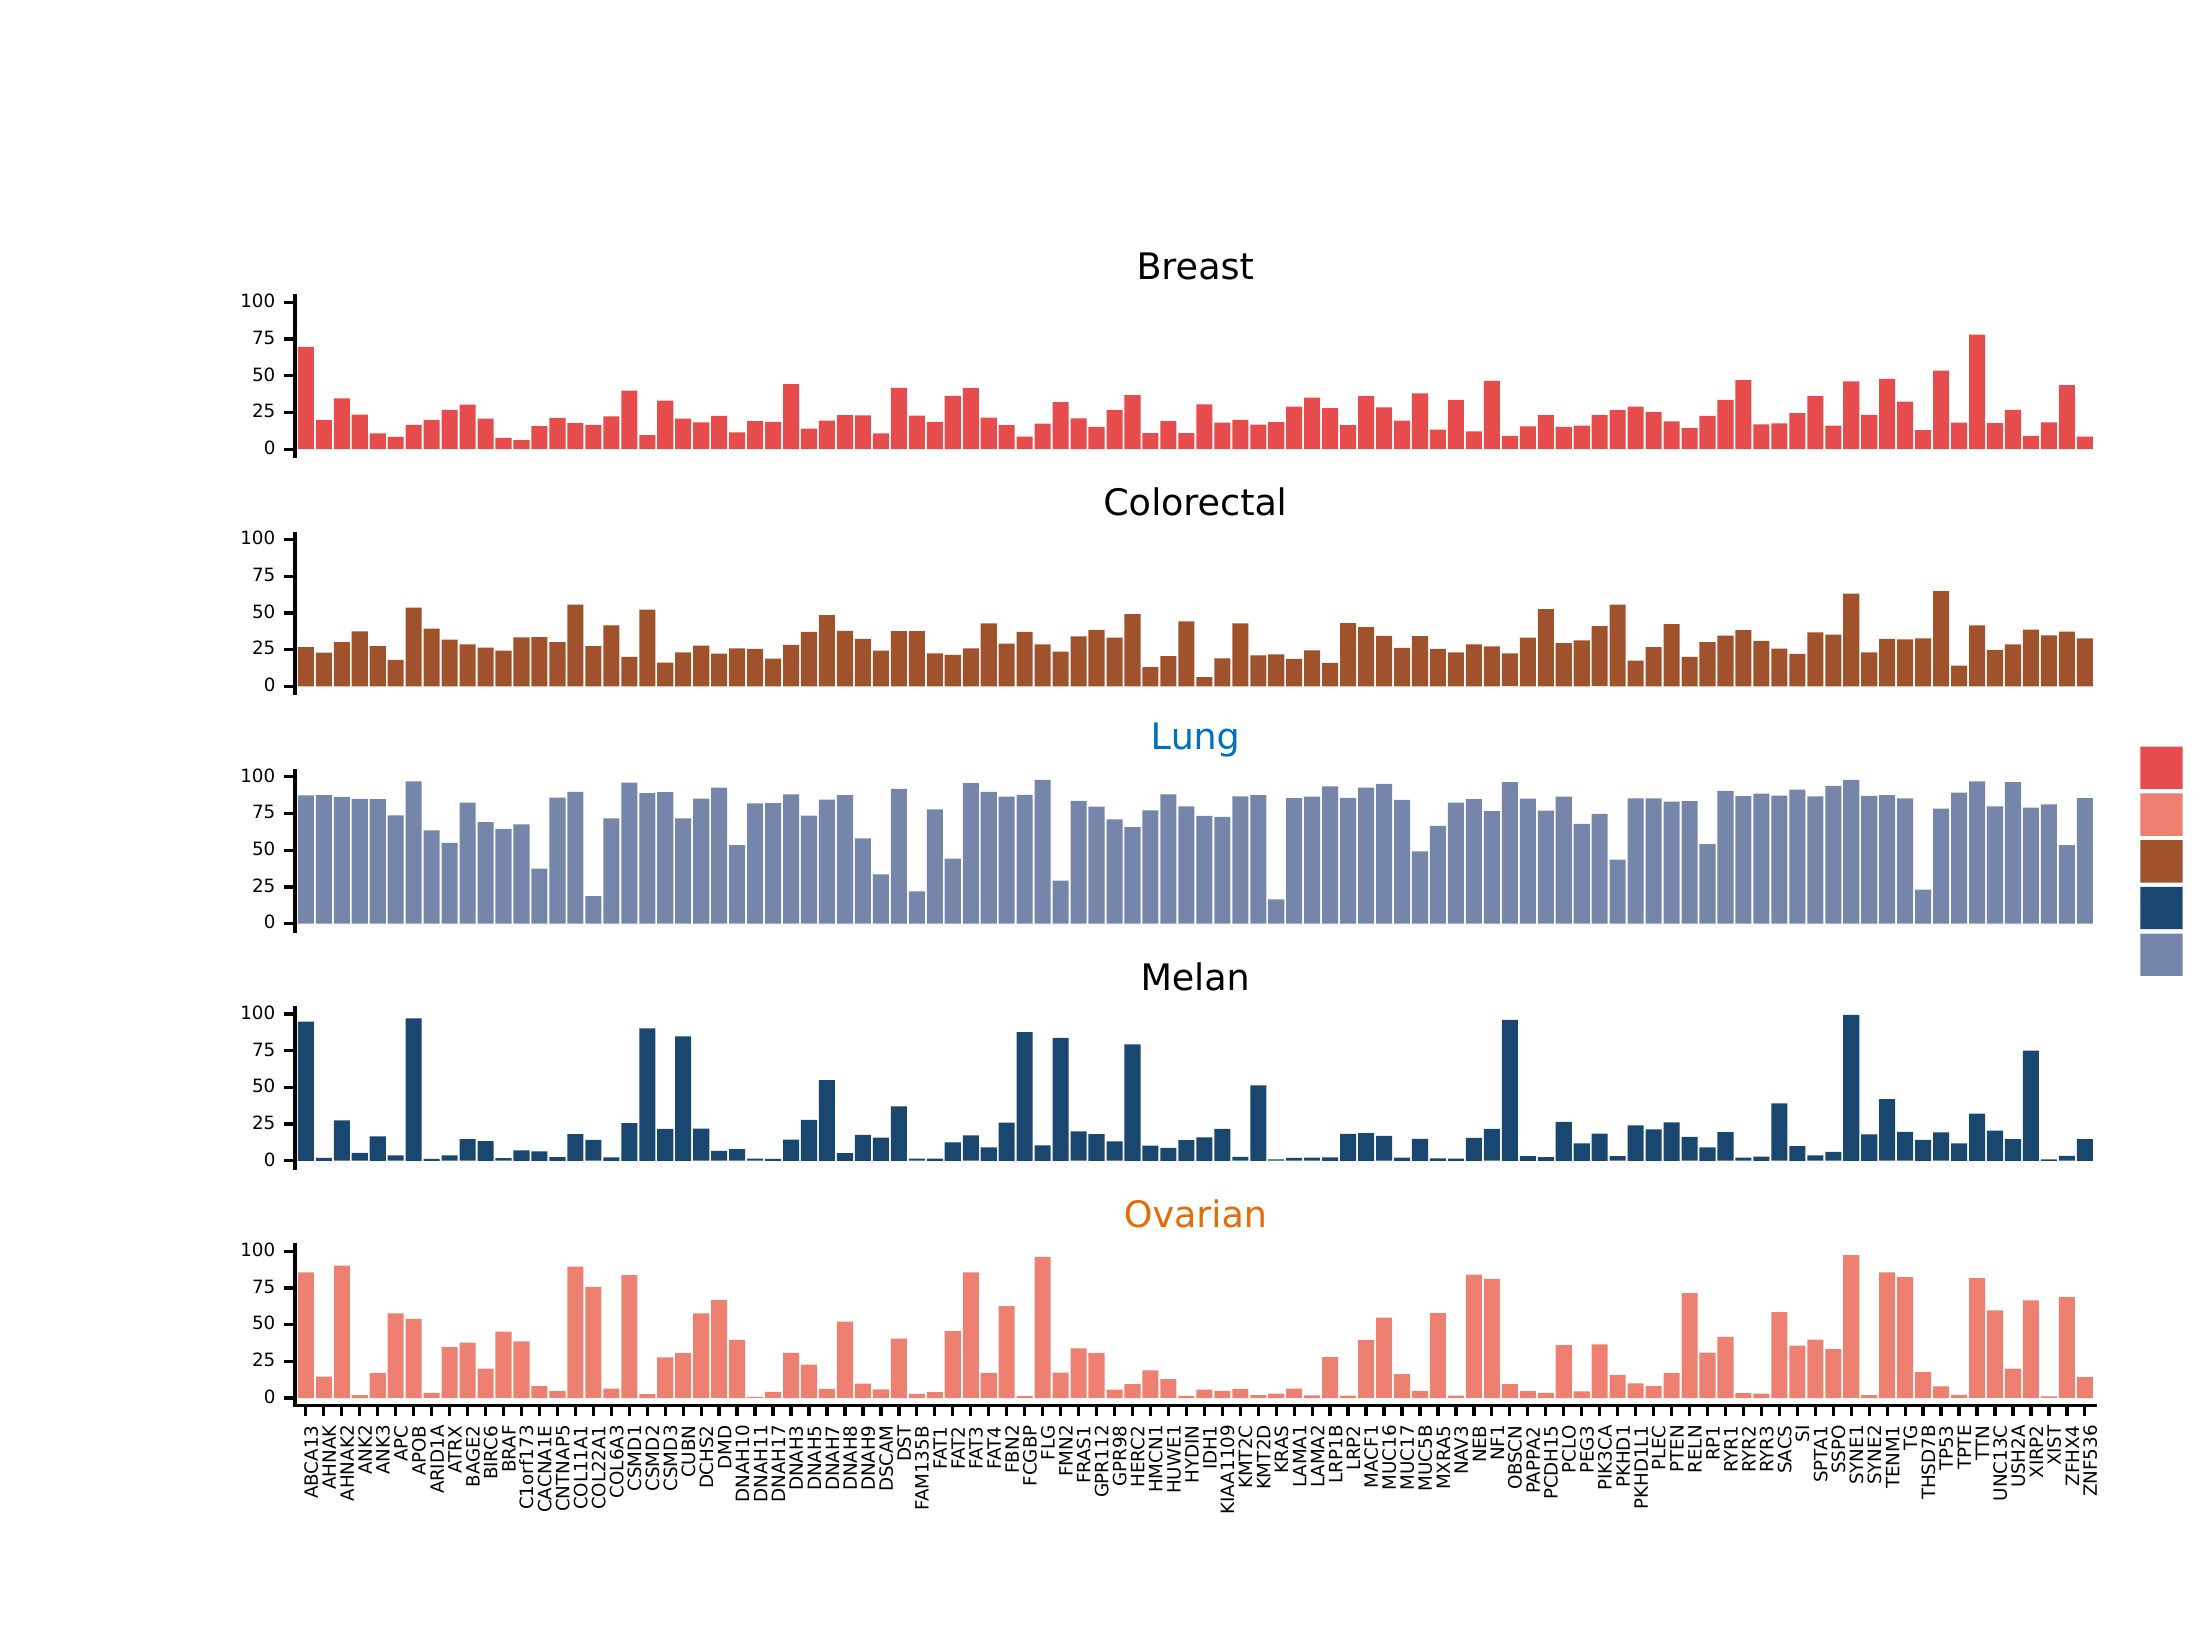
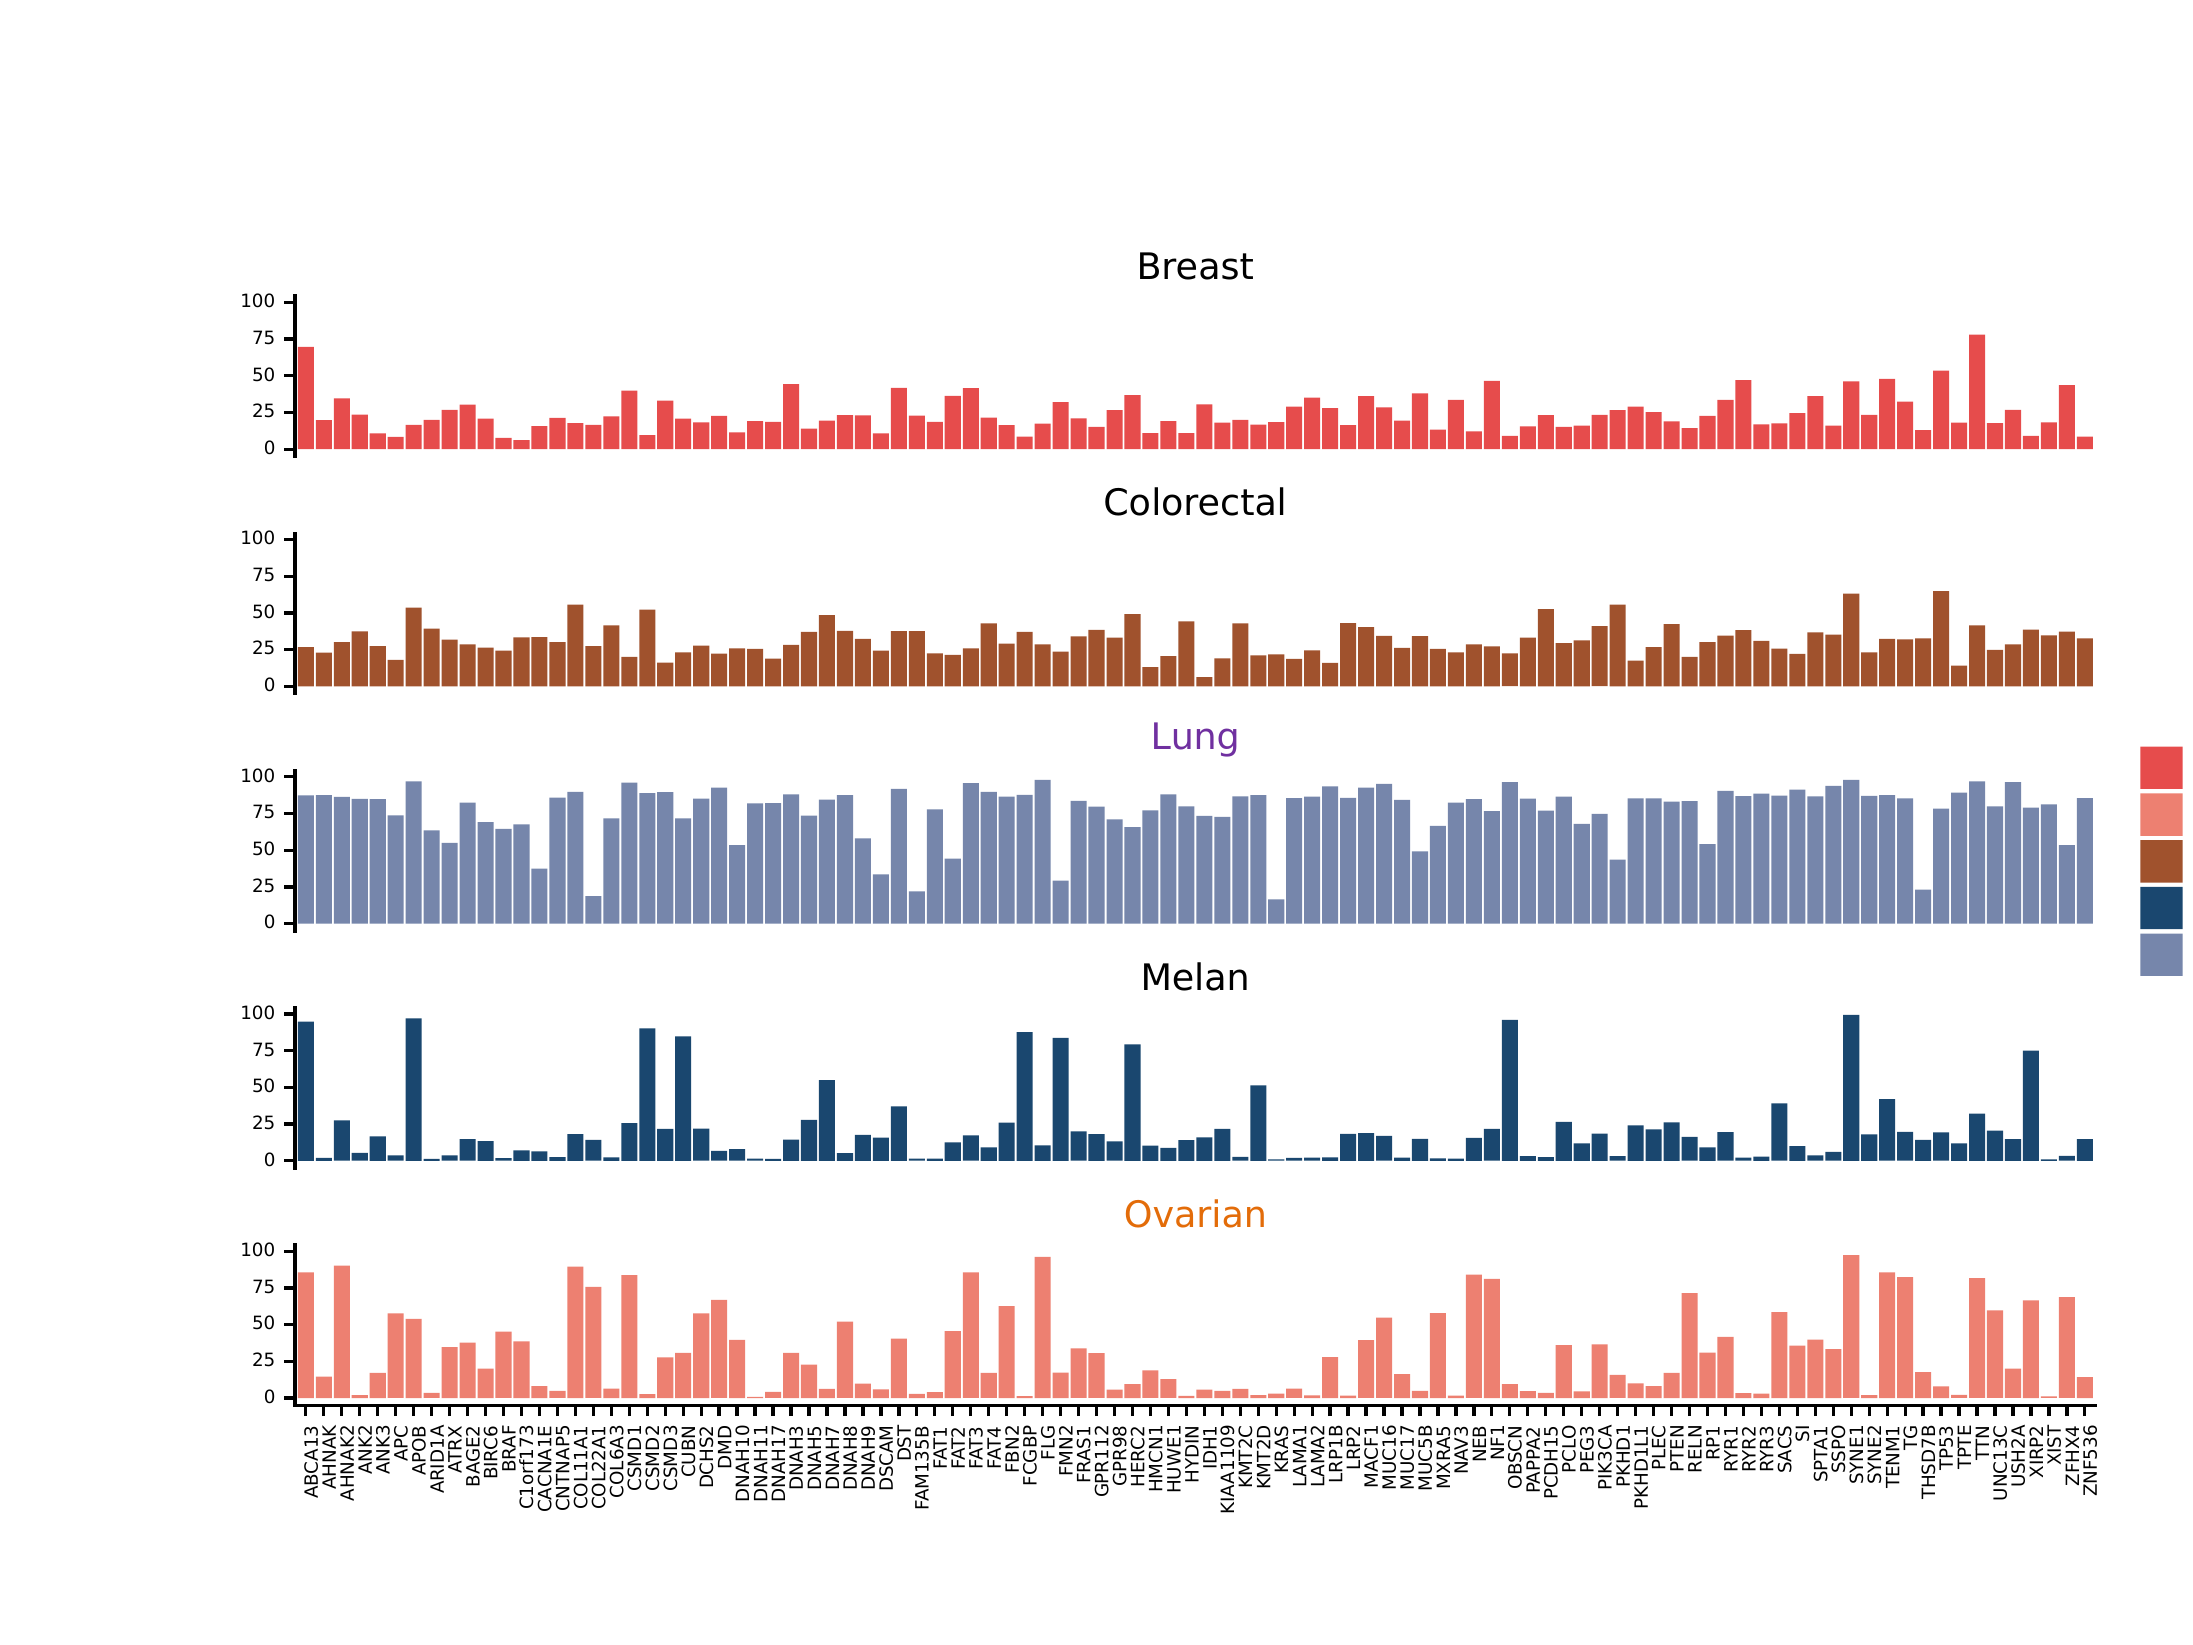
Lung colour: blue -> purple (1195, 738)
